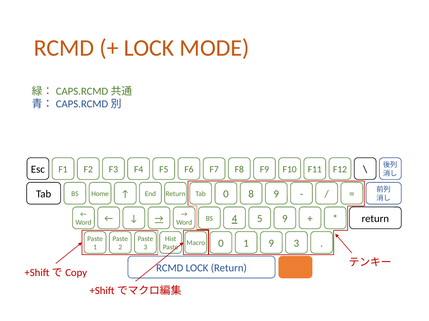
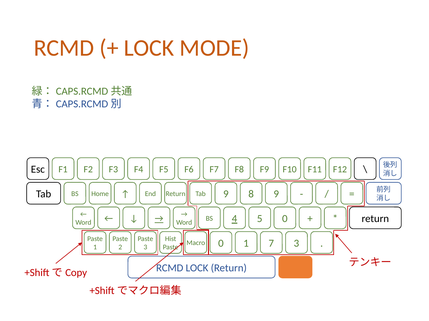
Return 0: 0 -> 9 (226, 194)
5 9: 9 -> 0 (285, 219)
1 9: 9 -> 7 (271, 244)
